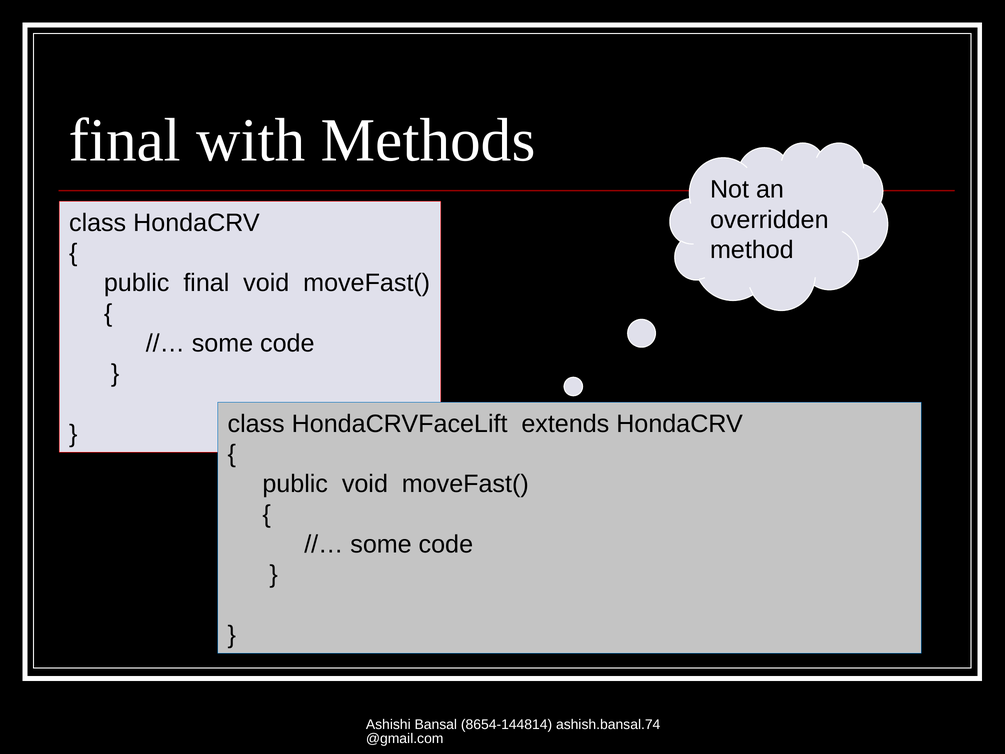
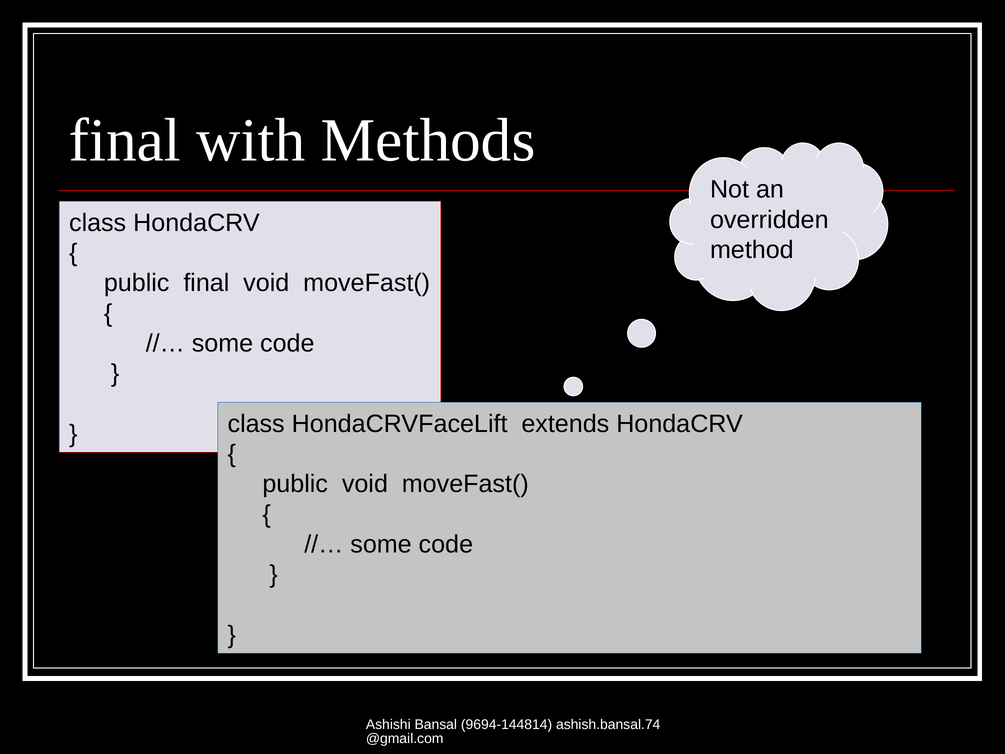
8654-144814: 8654-144814 -> 9694-144814 (507, 725)
